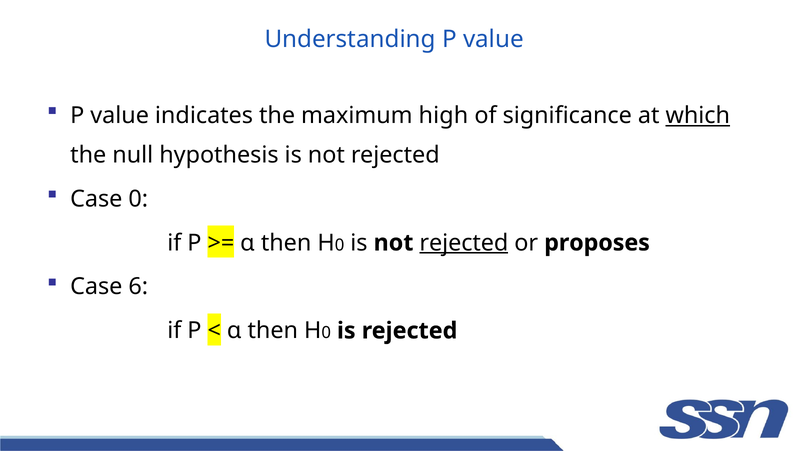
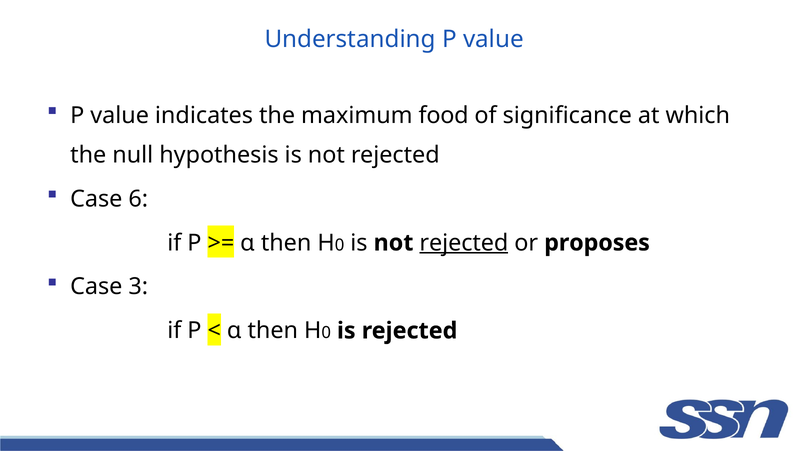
high: high -> food (444, 116)
which underline: present -> none (698, 116)
Case 0: 0 -> 6 (138, 199)
6: 6 -> 3 (138, 287)
